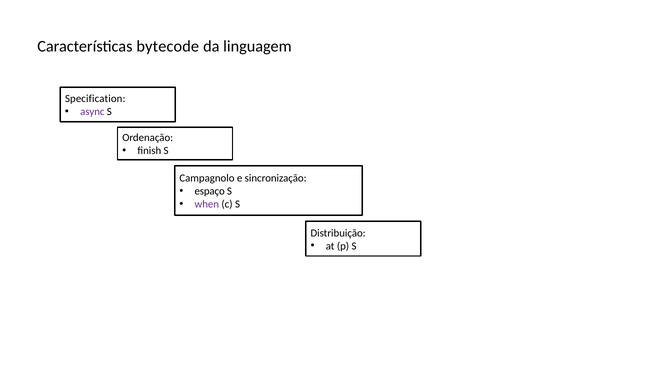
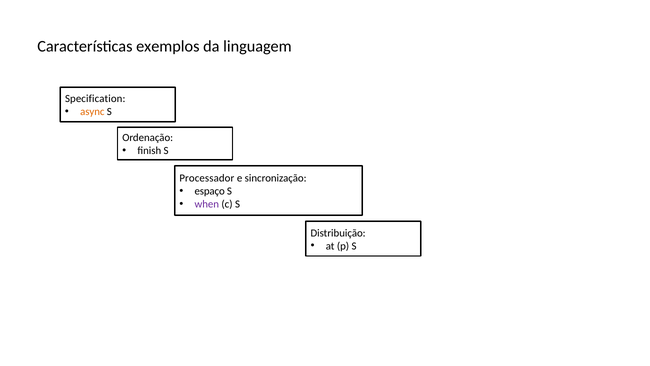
bytecode: bytecode -> exemplos (168, 46)
async colour: purple -> orange (92, 112)
Campagnolo: Campagnolo -> Processador (207, 178)
